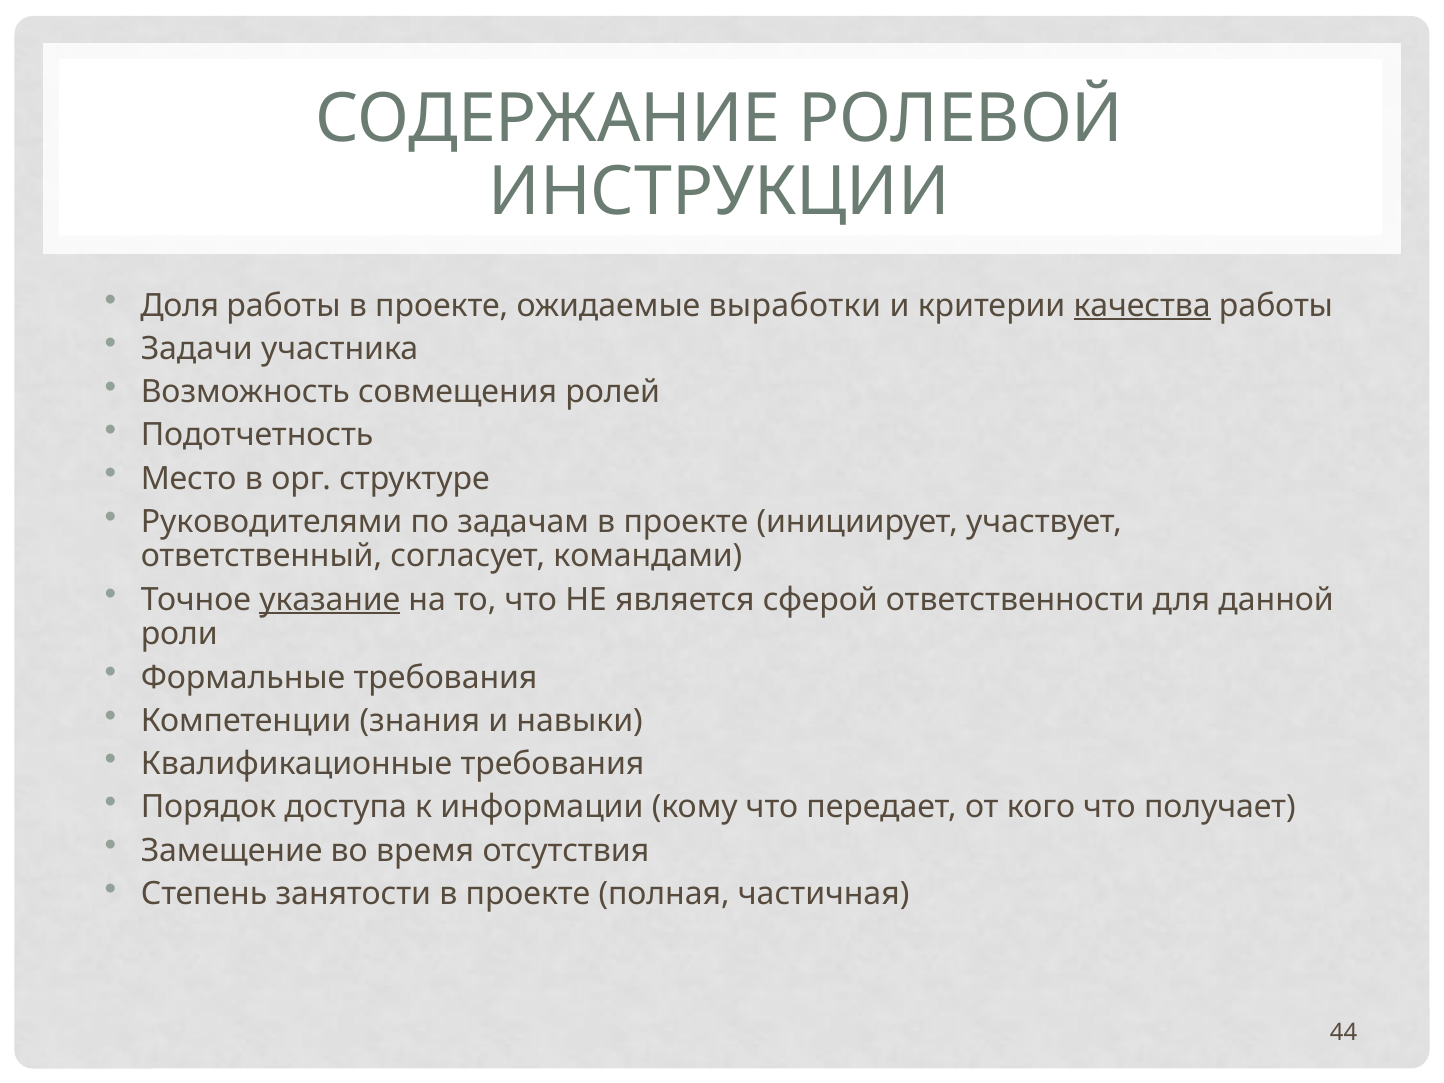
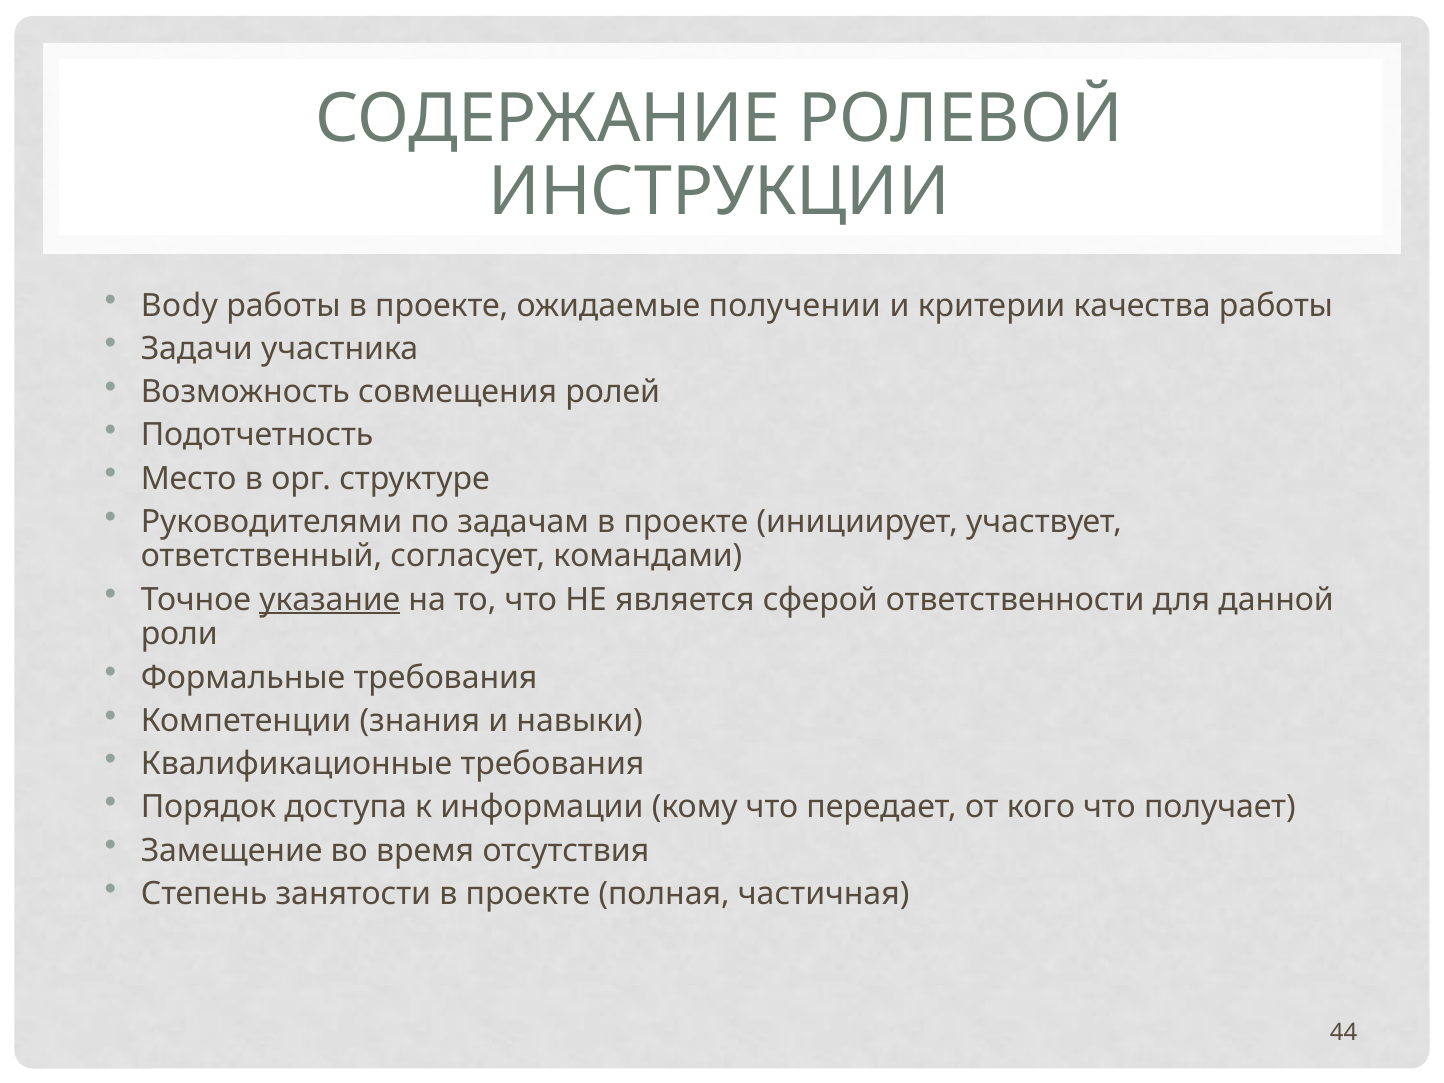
Доля: Доля -> Body (179, 305)
выработки: выработки -> получении (795, 305)
качества underline: present -> none (1142, 305)
